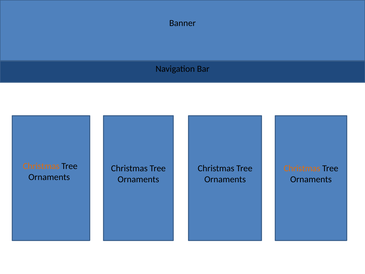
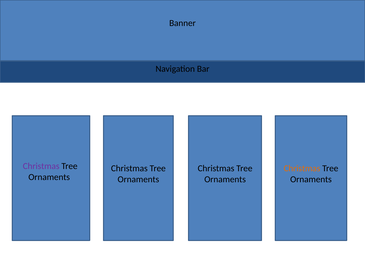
Christmas colour: orange -> purple (41, 166)
